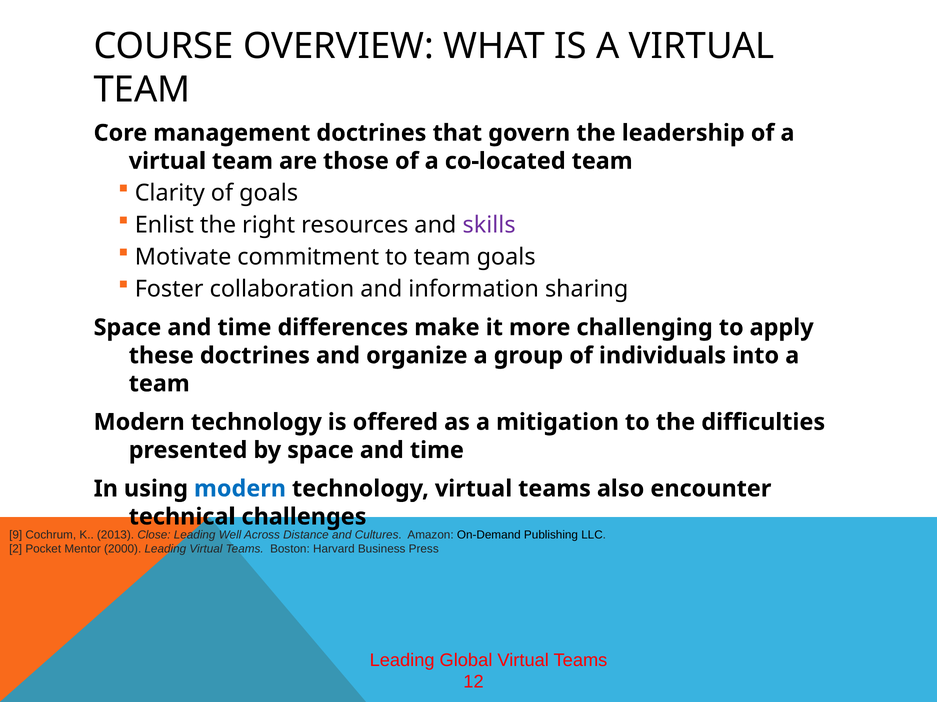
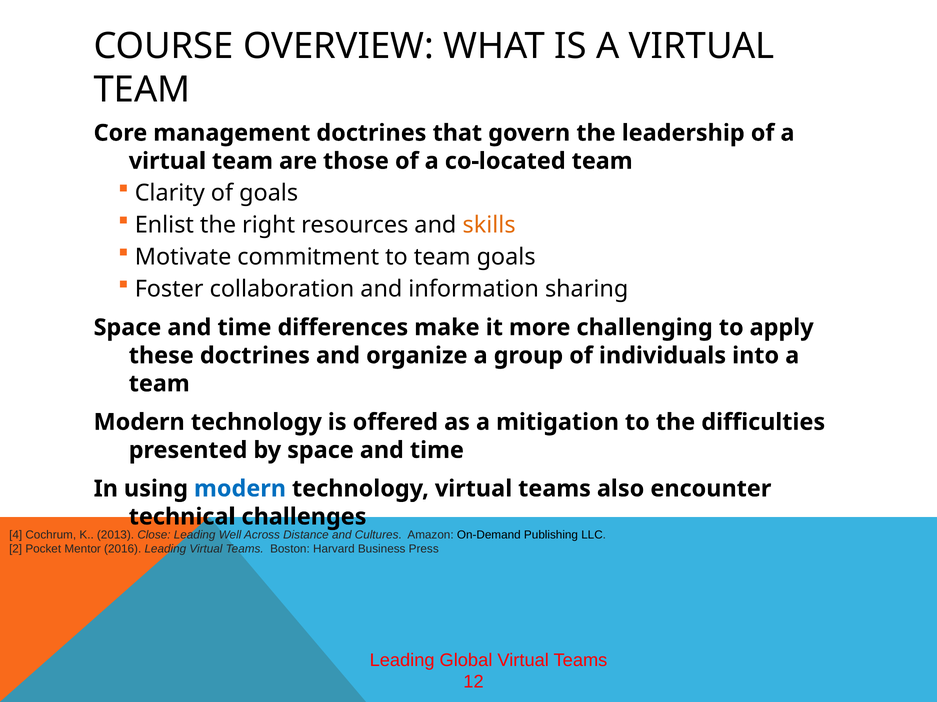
skills colour: purple -> orange (489, 225)
9: 9 -> 4 (16, 536)
2000: 2000 -> 2016 (123, 550)
